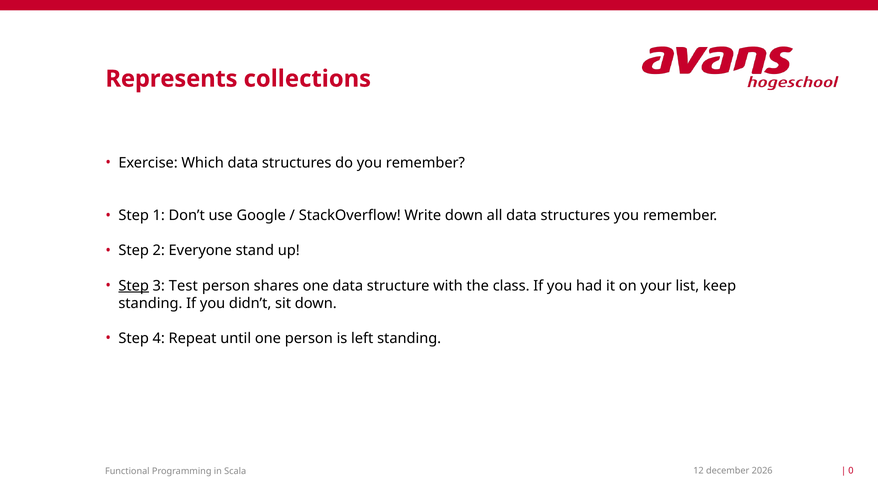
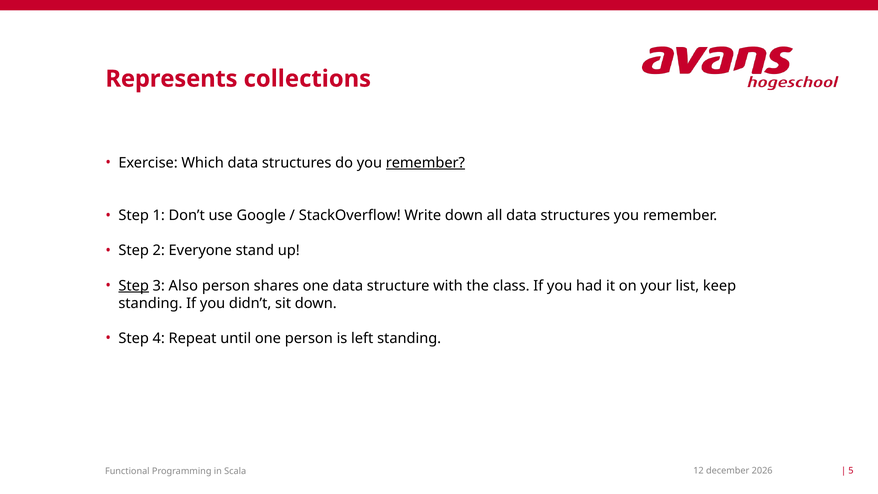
remember underline: none -> present (425, 163)
Test: Test -> Also (183, 286)
0: 0 -> 5 (851, 470)
